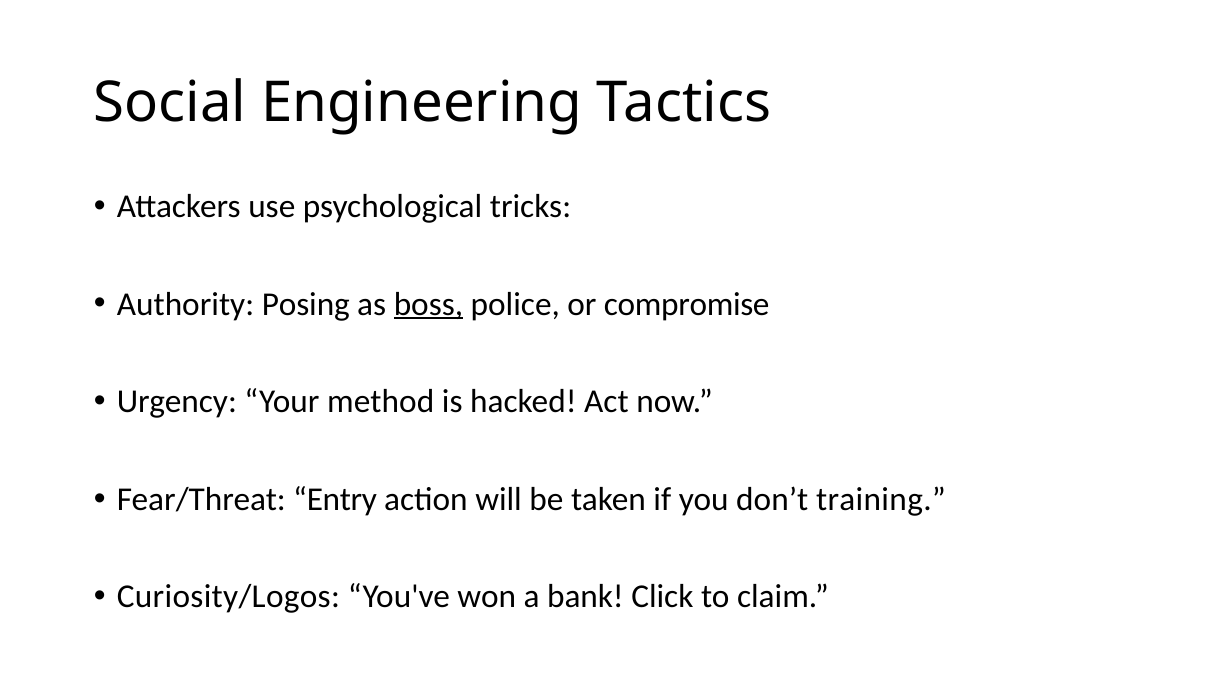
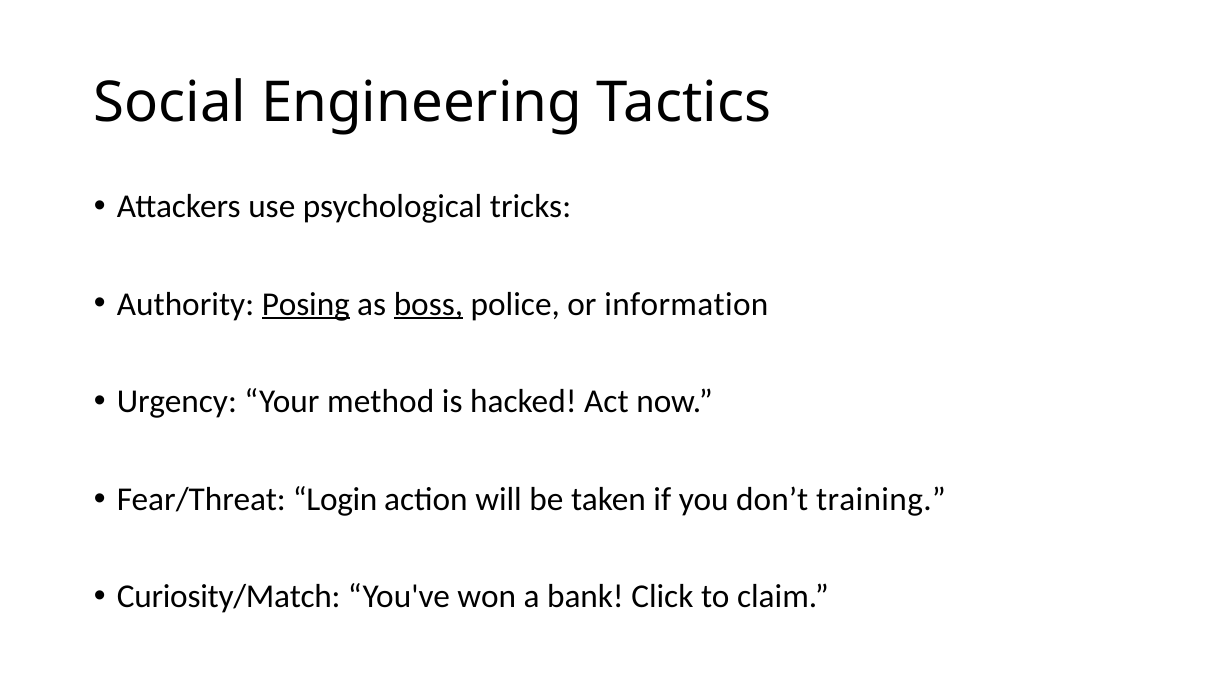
Posing underline: none -> present (306, 304)
compromise: compromise -> information (686, 304)
Entry: Entry -> Login (335, 499)
Curiosity/Logos: Curiosity/Logos -> Curiosity/Match (229, 597)
